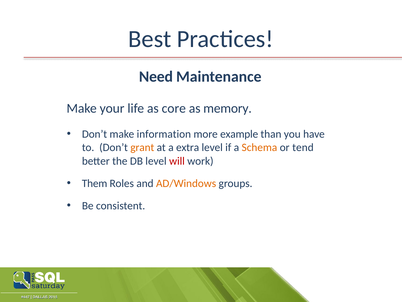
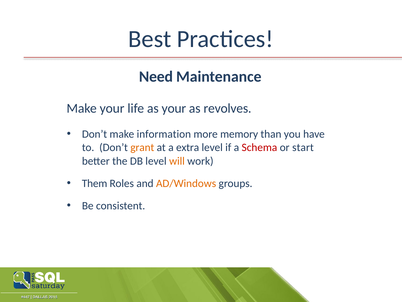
as core: core -> your (174, 108)
memory: memory -> revolves (228, 108)
example: example -> memory (239, 134)
Schema colour: orange -> red (259, 147)
tend: tend -> start (303, 147)
will colour: red -> orange (177, 161)
